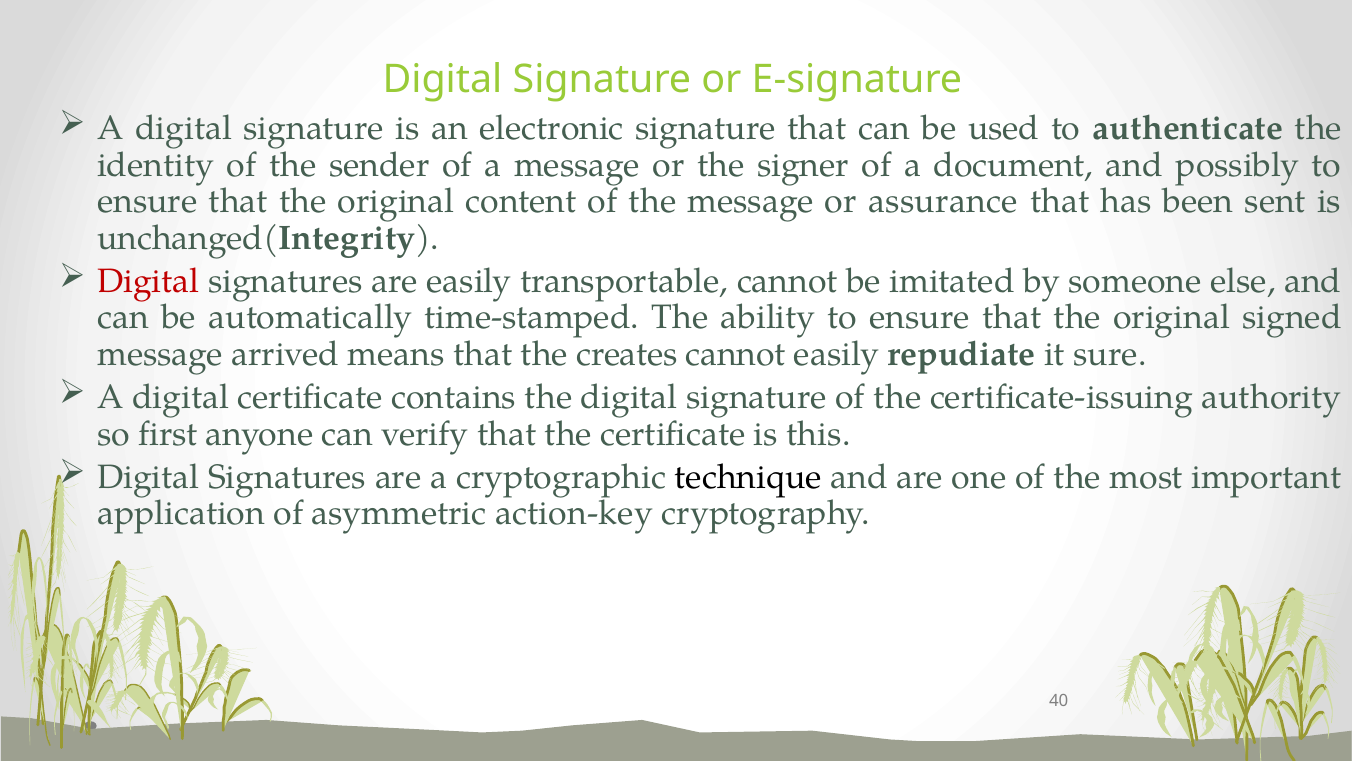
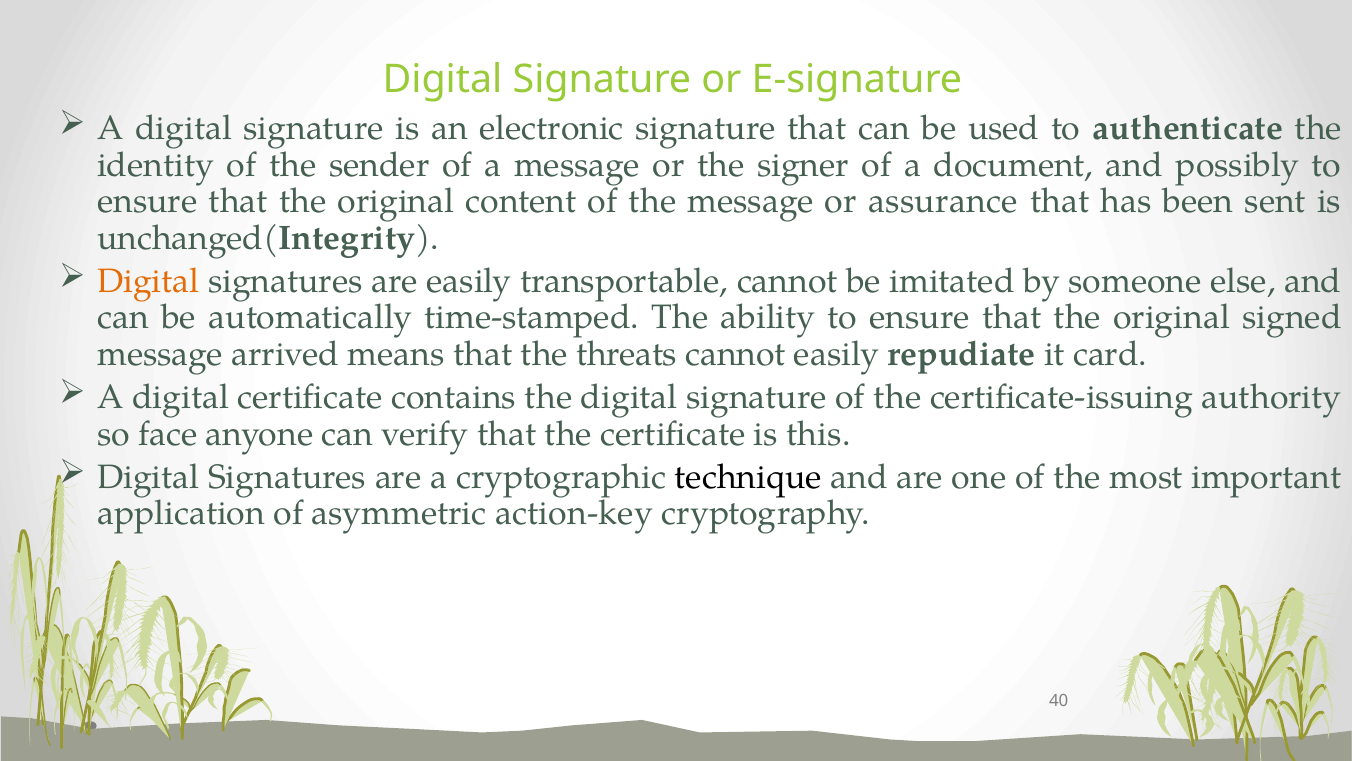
Digital colour: red -> orange (148, 281)
creates: creates -> threats (627, 354)
sure: sure -> card (1110, 354)
first: first -> face (168, 434)
